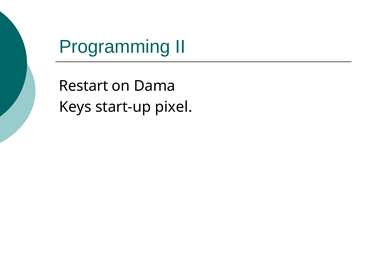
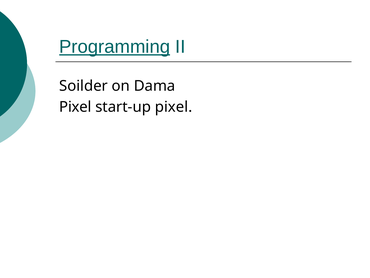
Programming underline: none -> present (115, 47)
Restart: Restart -> Soilder (83, 86)
Keys: Keys -> Pixel (75, 107)
